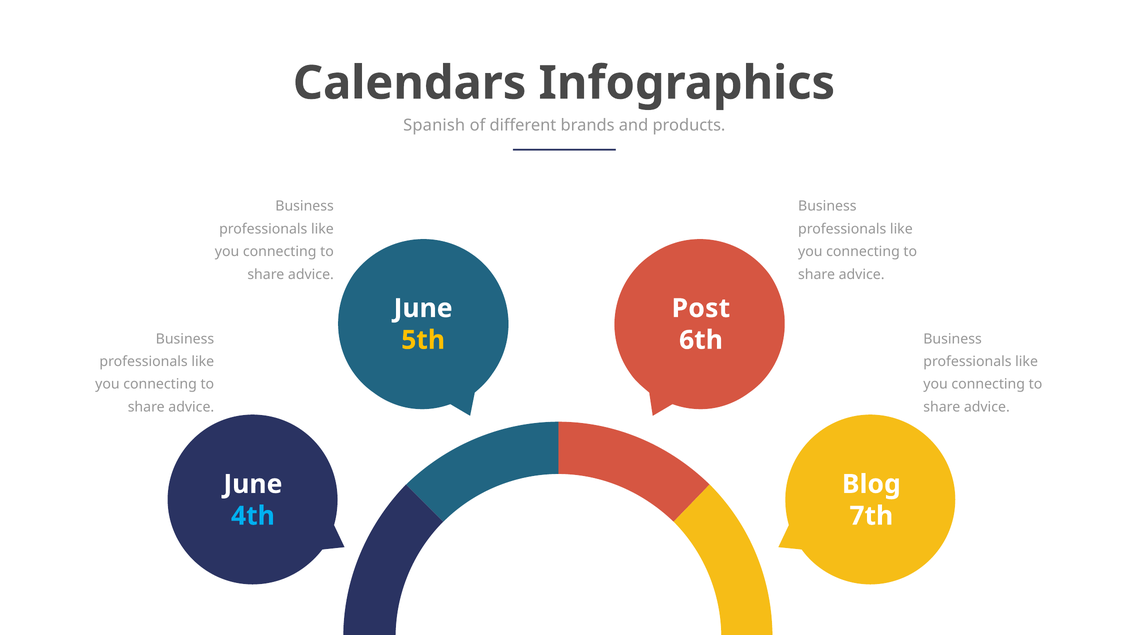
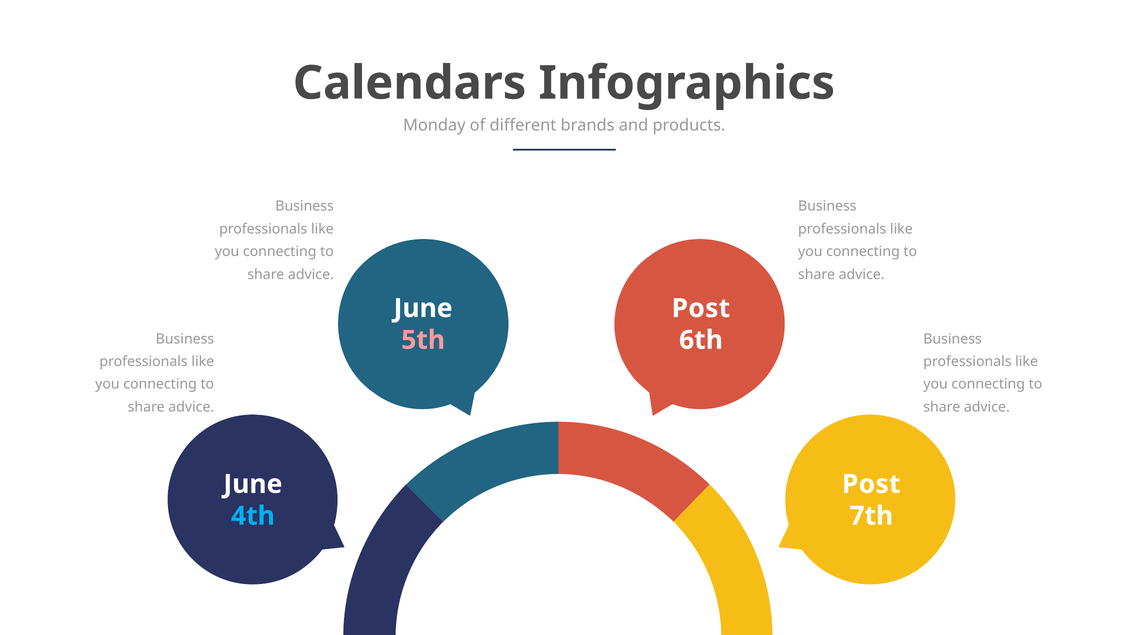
Spanish: Spanish -> Monday (434, 125)
5th colour: yellow -> pink (423, 340)
Blog: Blog -> Post (871, 484)
